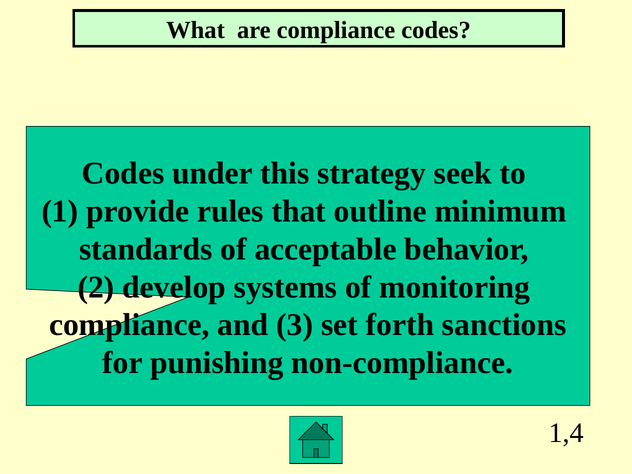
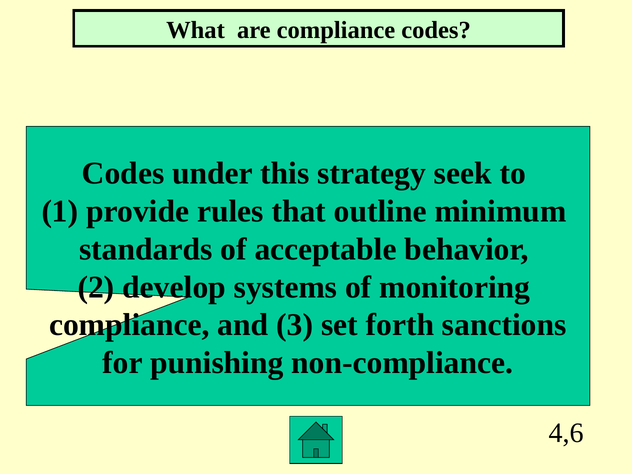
1,4: 1,4 -> 4,6 (566, 433)
